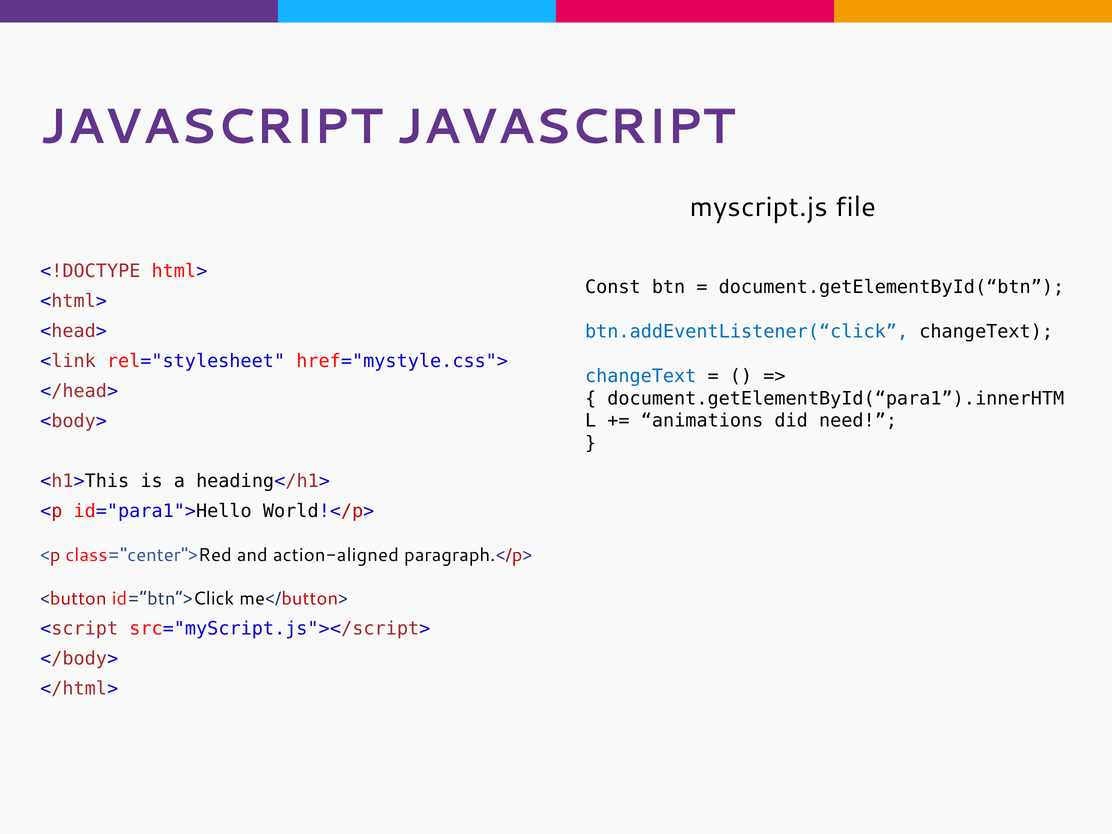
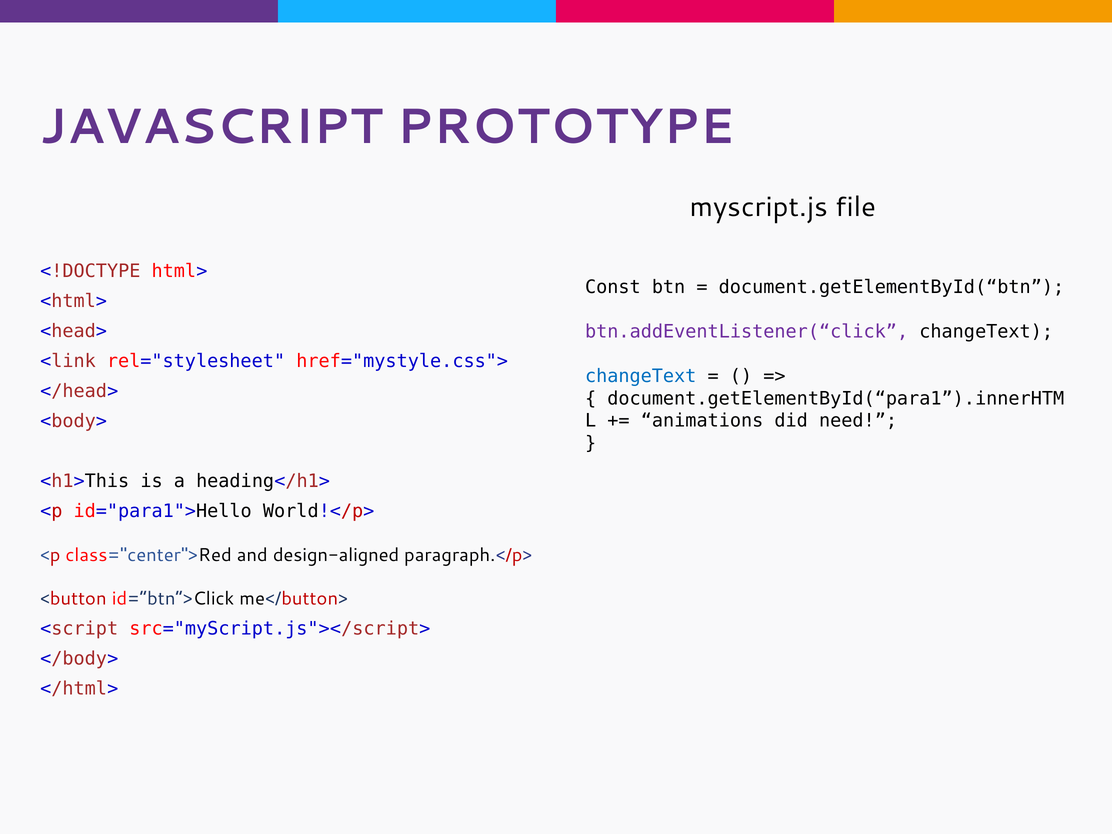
JAVASCRIPT JAVASCRIPT: JAVASCRIPT -> PROTOTYPE (565, 127)
btn.addEventListener(“click colour: blue -> purple (747, 332)
action-aligned: action-aligned -> design-aligned (336, 555)
